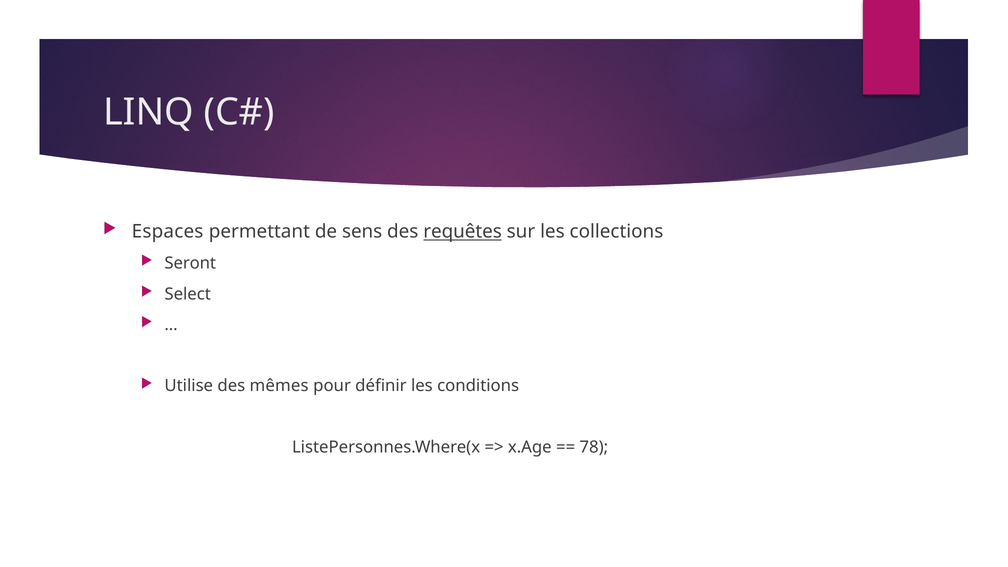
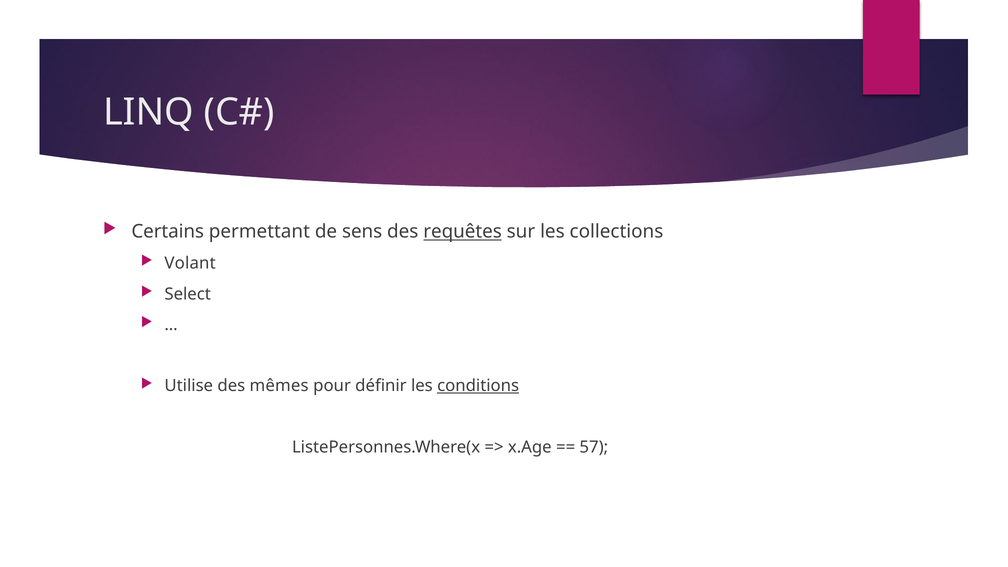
Espaces: Espaces -> Certains (168, 232)
Seront: Seront -> Volant (190, 263)
conditions underline: none -> present (478, 386)
78: 78 -> 57 (594, 447)
